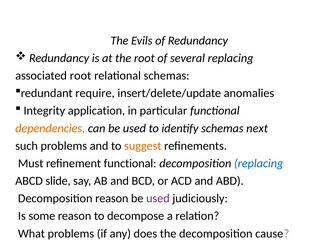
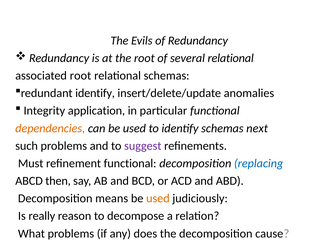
several replacing: replacing -> relational (231, 58)
redundant require: require -> identify (95, 93)
suggest colour: orange -> purple (143, 146)
slide: slide -> then (58, 181)
Decomposition reason: reason -> means (112, 198)
used colour: purple -> orange (158, 198)
some: some -> really (42, 216)
